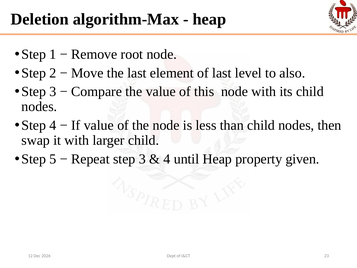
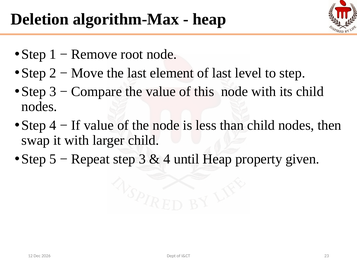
to also: also -> step (292, 73)
